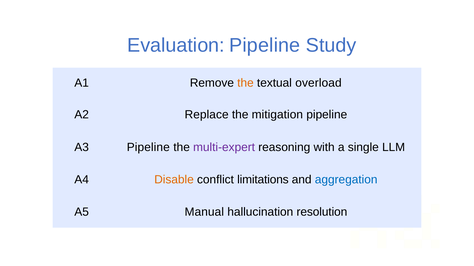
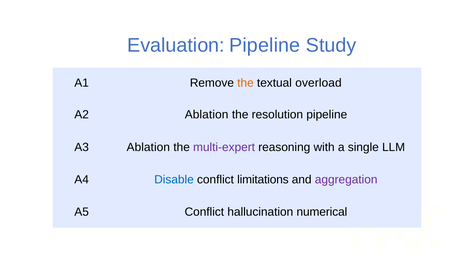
A2 Replace: Replace -> Ablation (207, 115)
mitigation: mitigation -> resolution (277, 115)
A3 Pipeline: Pipeline -> Ablation (148, 148)
Disable colour: orange -> blue (174, 180)
aggregation colour: blue -> purple (346, 180)
A5 Manual: Manual -> Conflict (204, 212)
resolution: resolution -> numerical (322, 212)
